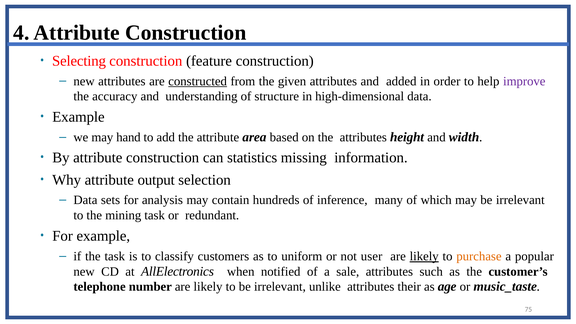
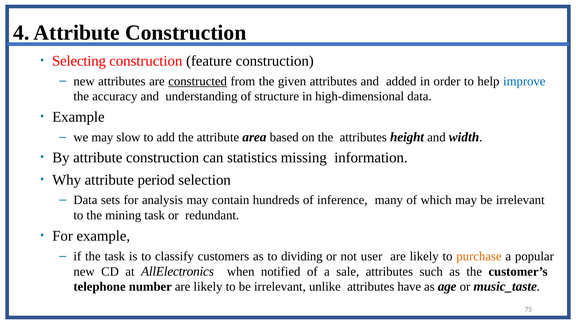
improve colour: purple -> blue (524, 81)
hand: hand -> slow (128, 137)
output: output -> period (156, 180)
uniform: uniform -> dividing (302, 256)
likely underline: present -> none (424, 256)
their: their -> have (409, 287)
